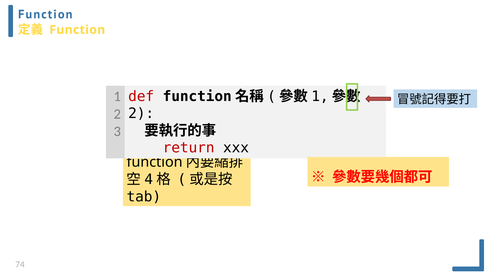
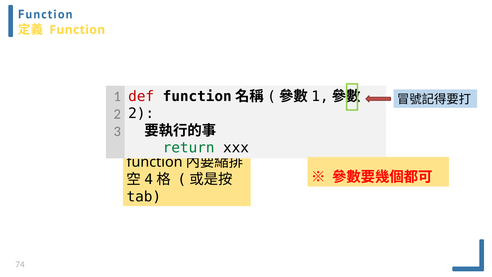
return colour: red -> green (189, 148)
